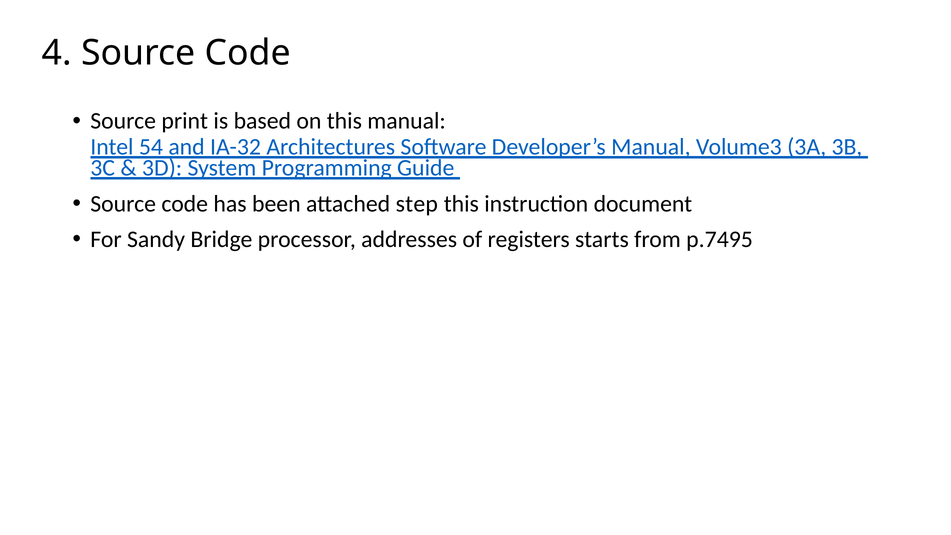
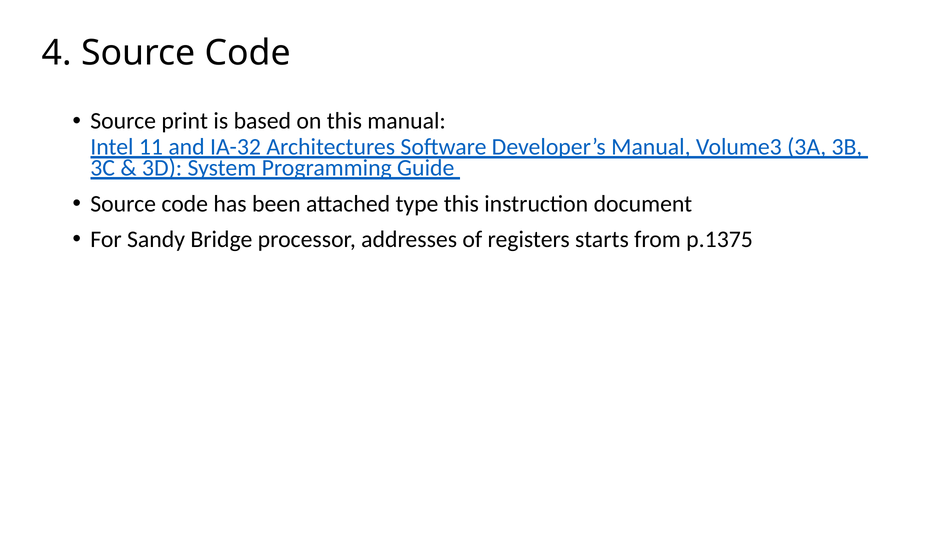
54: 54 -> 11 (151, 147)
step: step -> type (417, 204)
p.7495: p.7495 -> p.1375 (720, 239)
